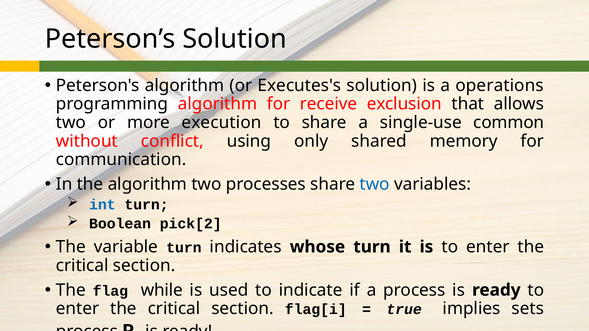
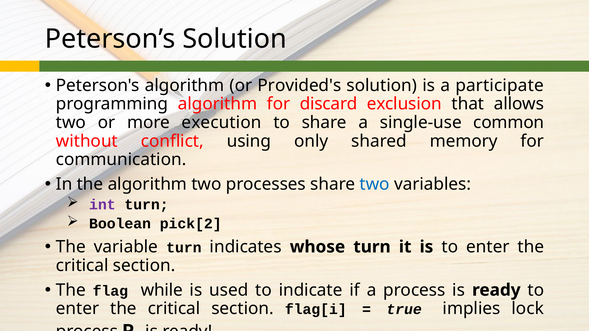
Executes's: Executes's -> Provided's (299, 86)
operations: operations -> participate (500, 86)
receive: receive -> discard (329, 104)
int colour: blue -> purple (102, 205)
sets: sets -> lock (528, 309)
